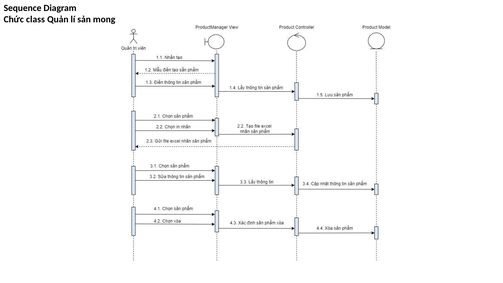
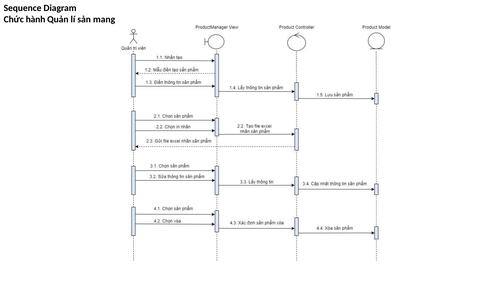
class: class -> hành (36, 19)
mong: mong -> mang (104, 19)
